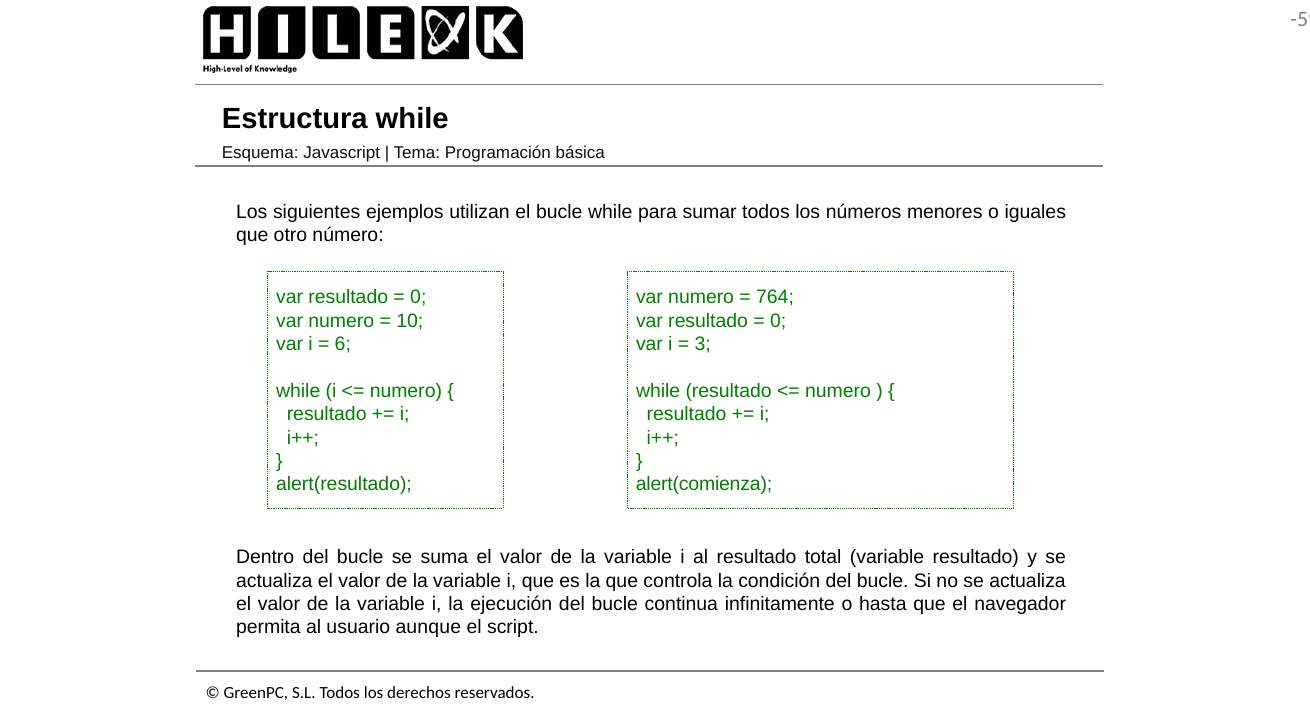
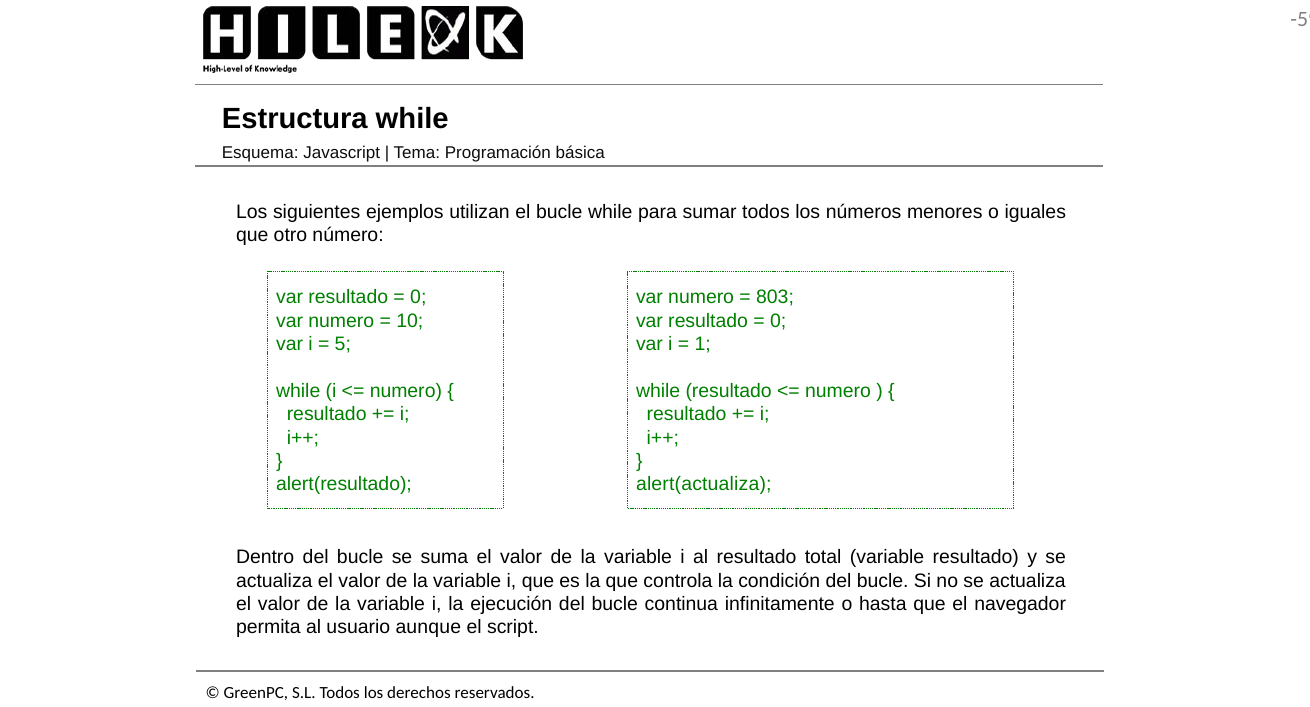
764: 764 -> 803 (775, 297)
6: 6 -> 5 (343, 344)
3: 3 -> 1 (703, 344)
alert(comienza: alert(comienza -> alert(actualiza (704, 484)
